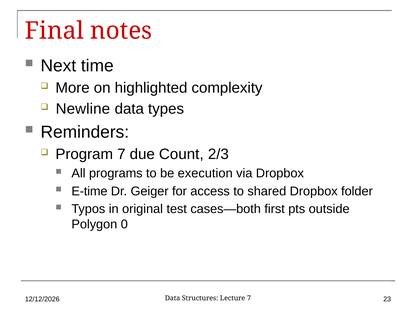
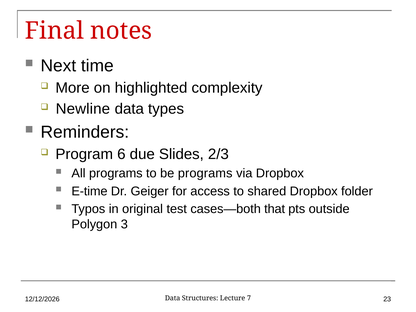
Program 7: 7 -> 6 (121, 154)
Count: Count -> Slides (181, 154)
be execution: execution -> programs (205, 173)
first: first -> that (275, 209)
0: 0 -> 3 (124, 224)
